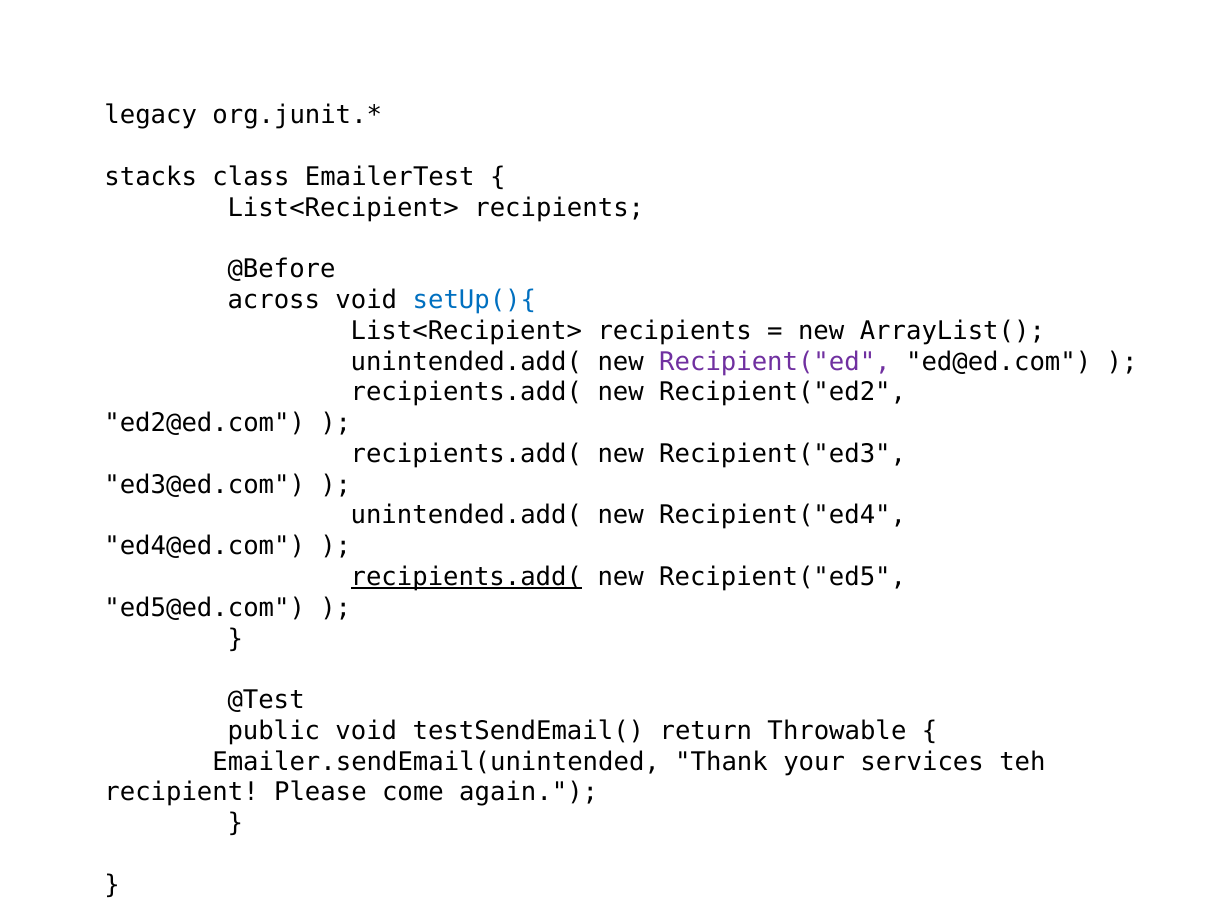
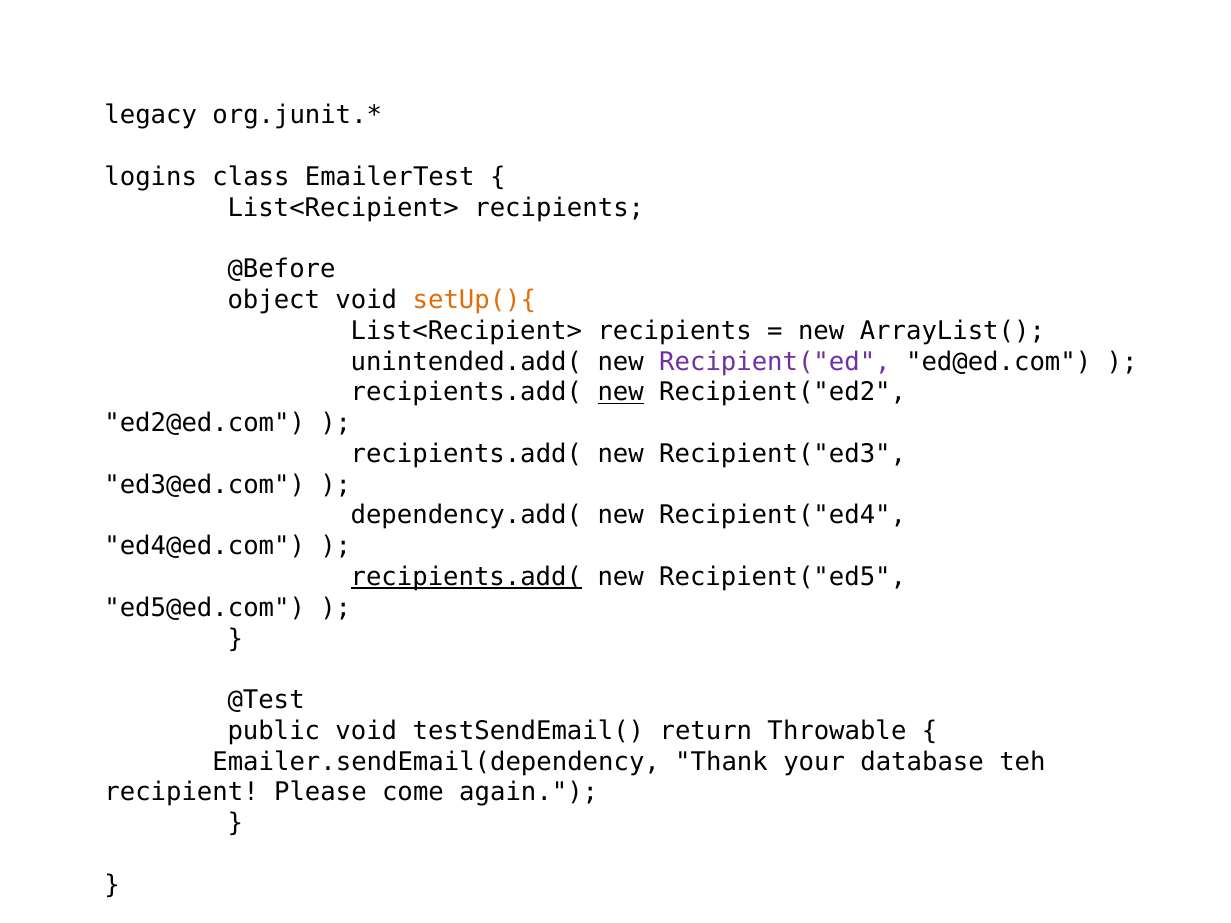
stacks: stacks -> logins (151, 177)
across: across -> object (274, 300)
setUp(){ colour: blue -> orange (474, 300)
new underline: none -> present (621, 393)
unintended.add(: unintended.add( -> dependency.add( (466, 516)
Emailer.sendEmail(unintended: Emailer.sendEmail(unintended -> Emailer.sendEmail(dependency (436, 762)
services: services -> database (922, 762)
